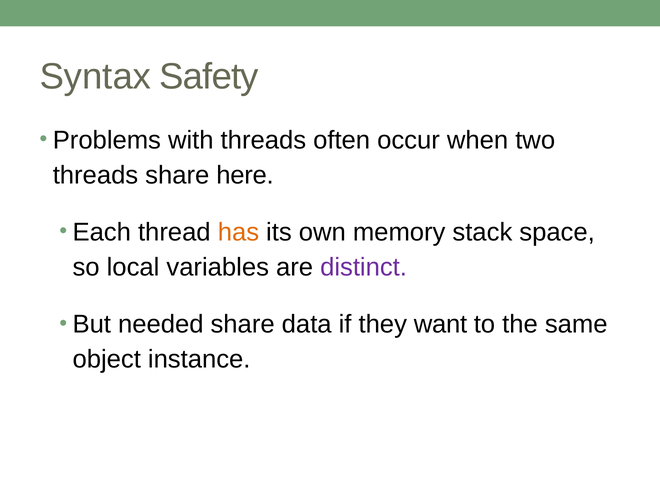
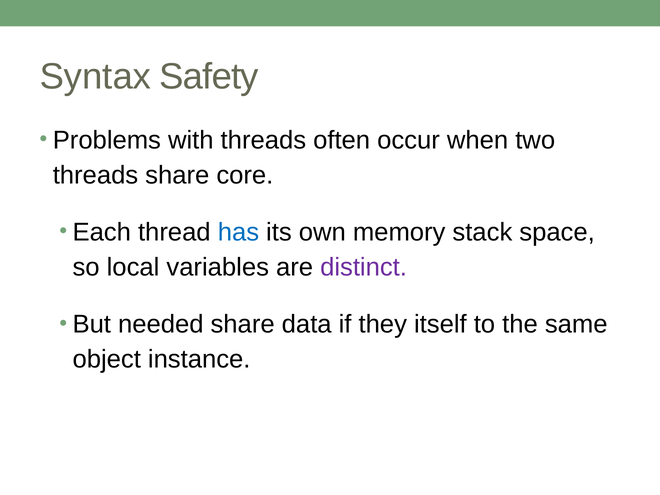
here: here -> core (245, 175)
has colour: orange -> blue (238, 232)
want: want -> itself (440, 324)
